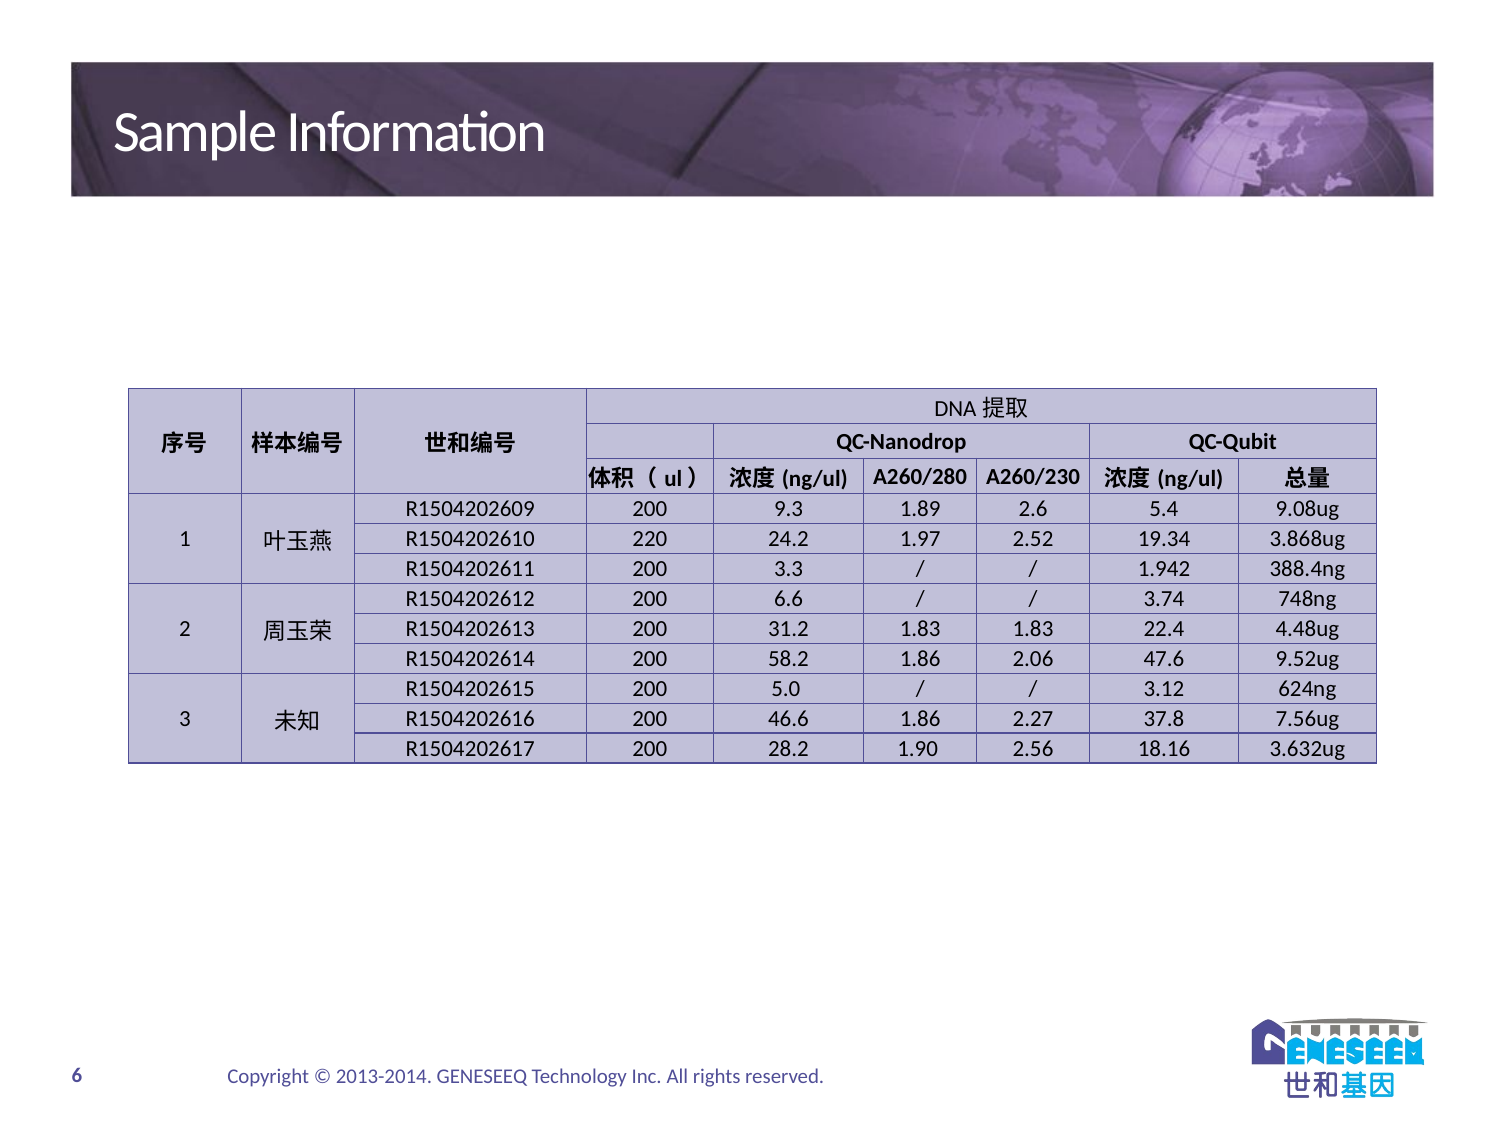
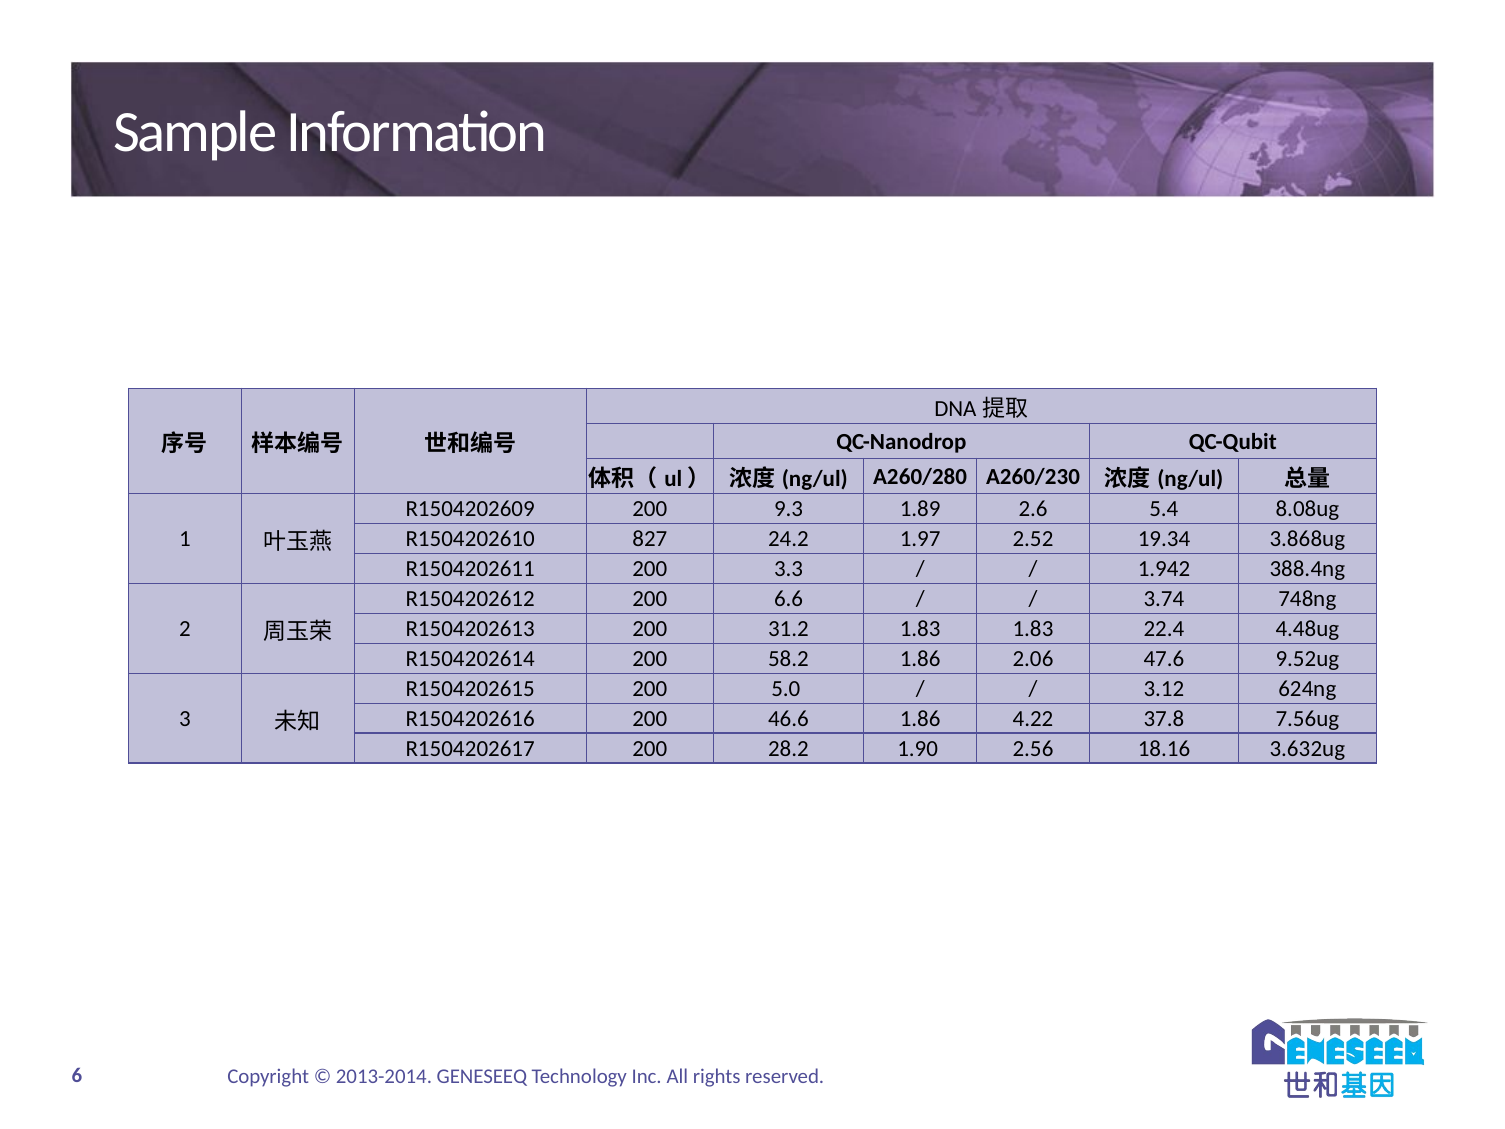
9.08ug: 9.08ug -> 8.08ug (1307, 509)
220: 220 -> 827 (650, 539)
2.27: 2.27 -> 4.22 (1033, 719)
